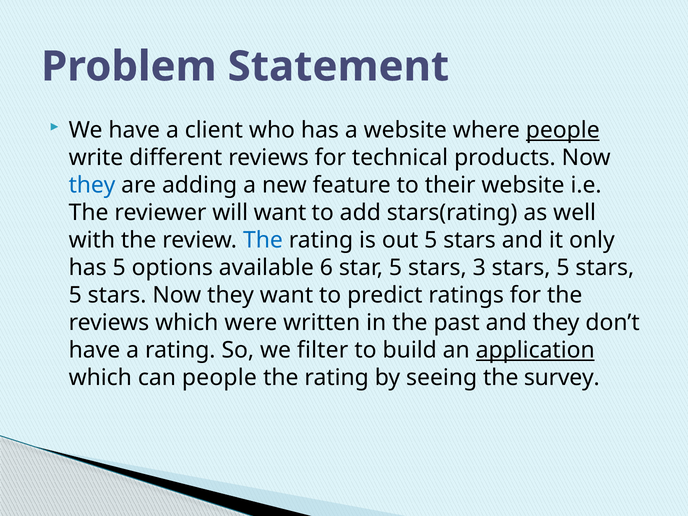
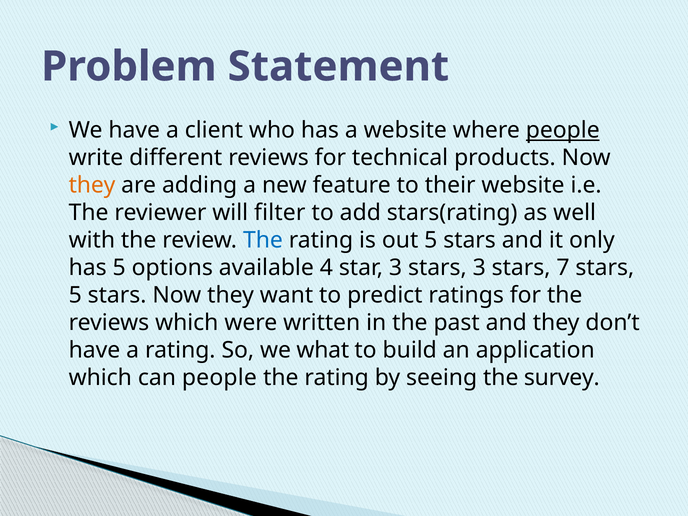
they colour: blue -> orange (92, 185)
will want: want -> filter (280, 213)
6: 6 -> 4 (326, 268)
star 5: 5 -> 3 (395, 268)
3 stars 5: 5 -> 7 (563, 268)
filter: filter -> what (323, 350)
application underline: present -> none (535, 350)
